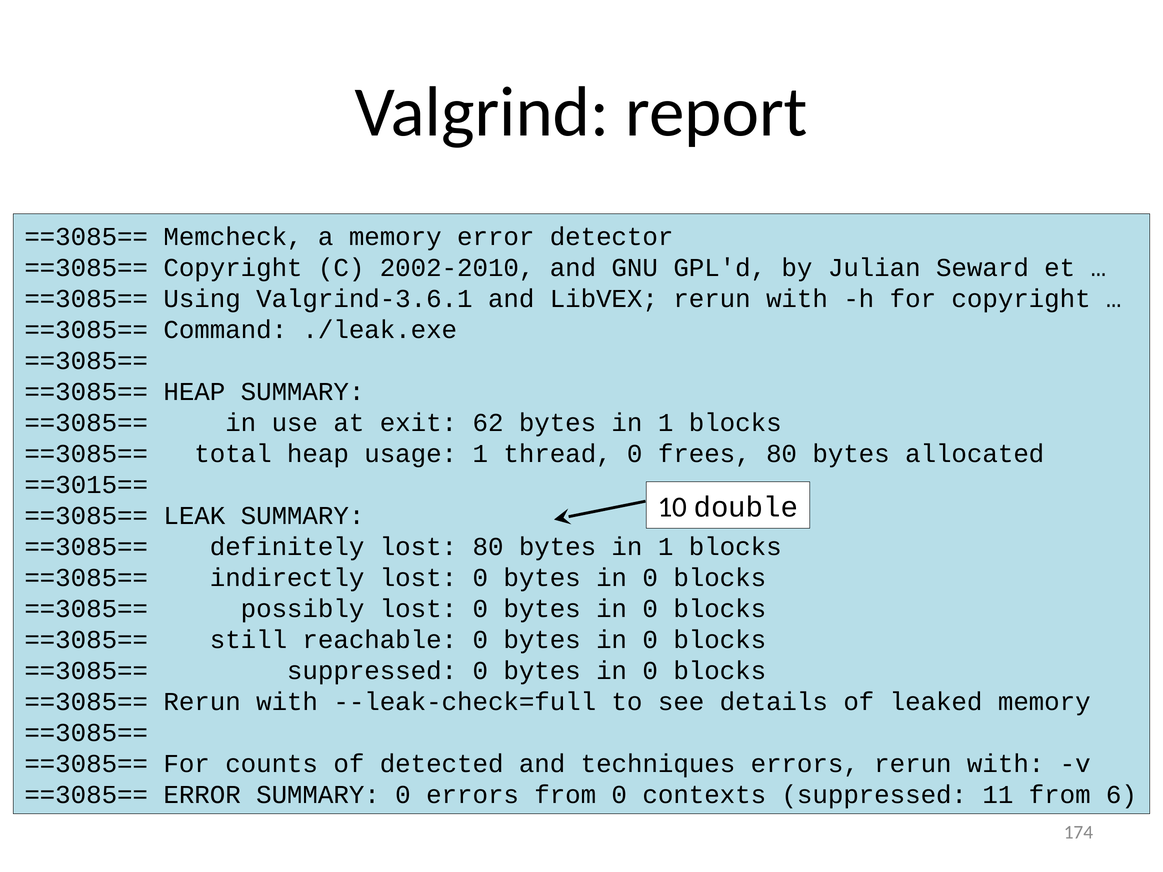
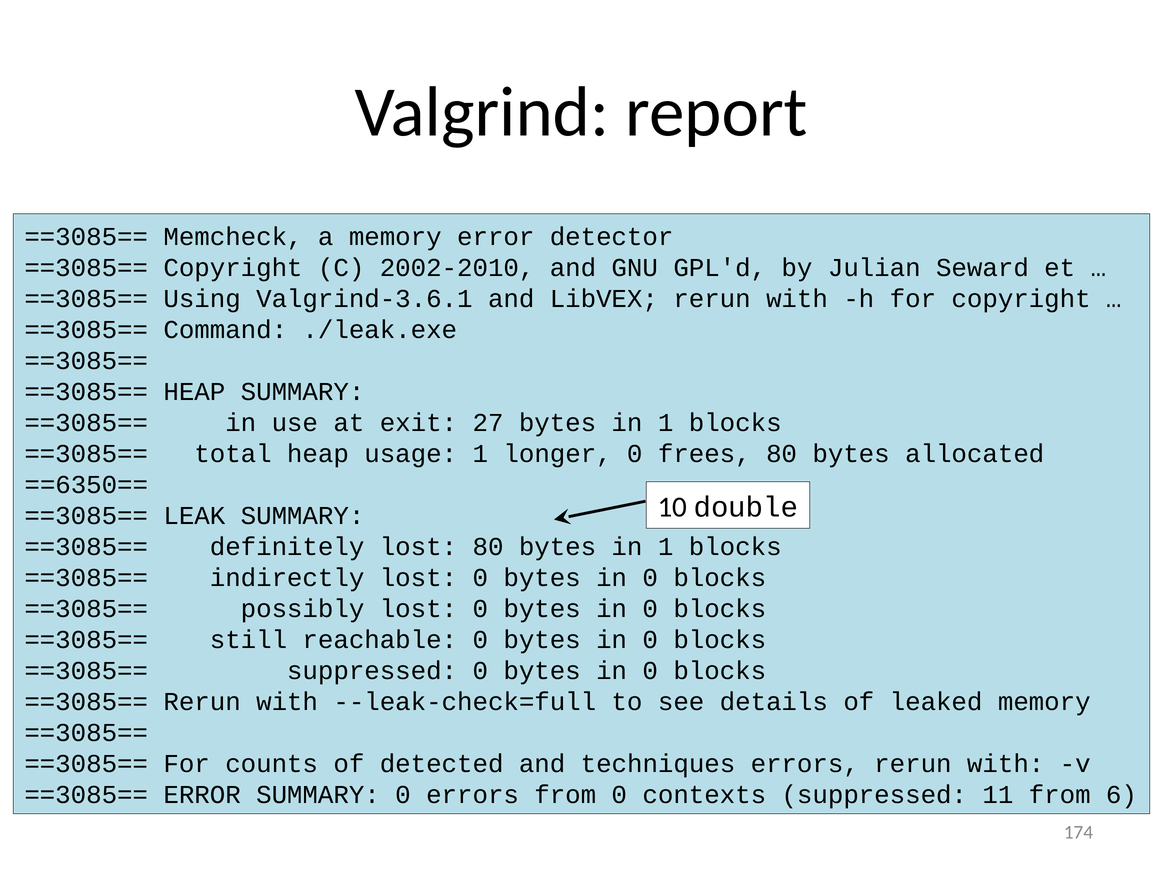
62: 62 -> 27 (488, 423)
thread: thread -> longer (558, 454)
==3015==: ==3015== -> ==6350== (86, 485)
